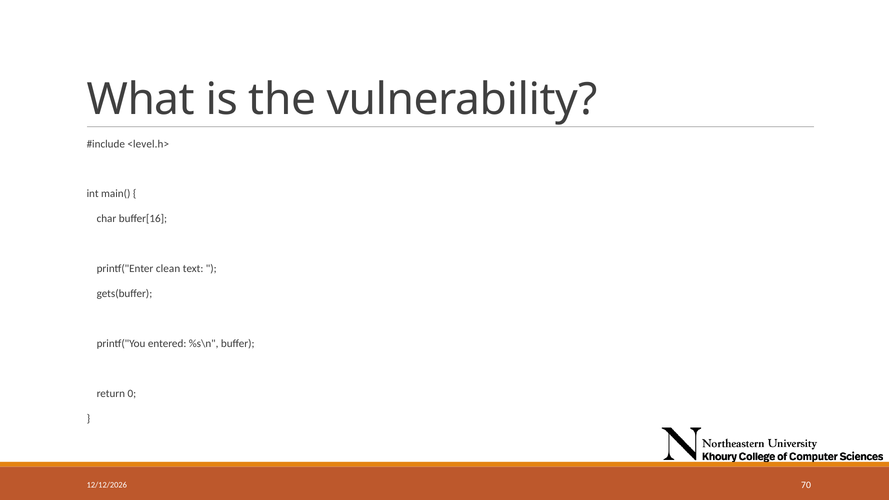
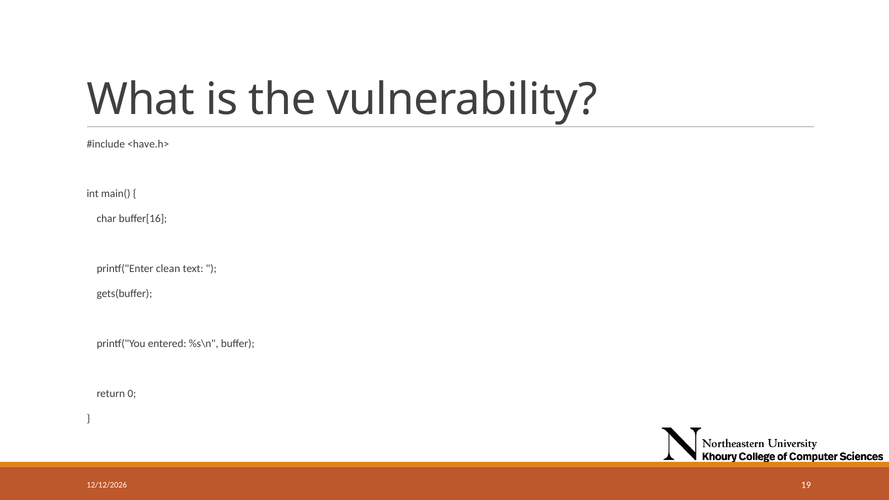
<level.h>: <level.h> -> <have.h> (148, 144)
70: 70 -> 19 (806, 485)
